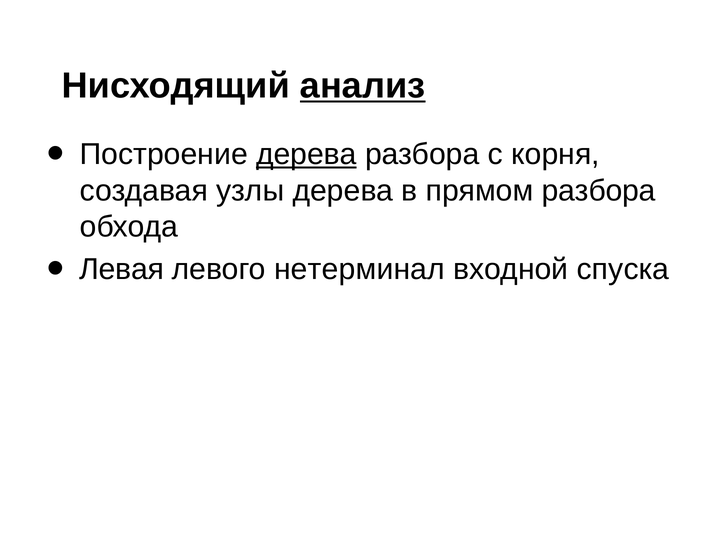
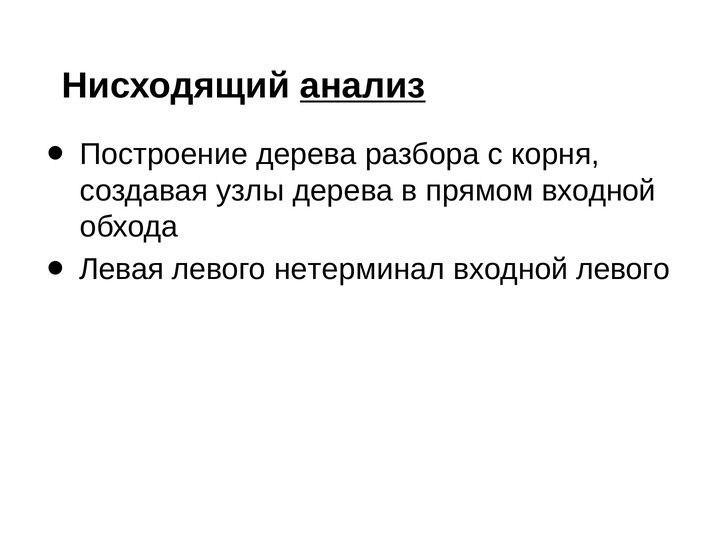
дерева underline: present -> none (306, 154)
прямом разбора: разбора -> входной (599, 191)
входной спуска: спуска -> левого (623, 269)
